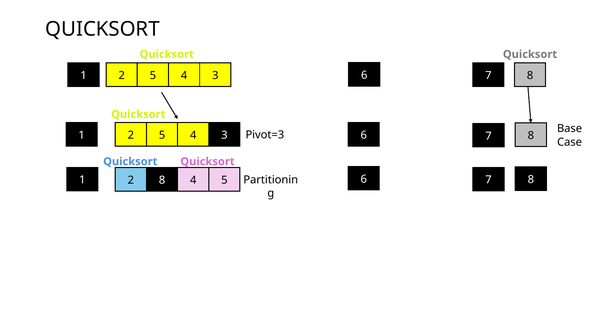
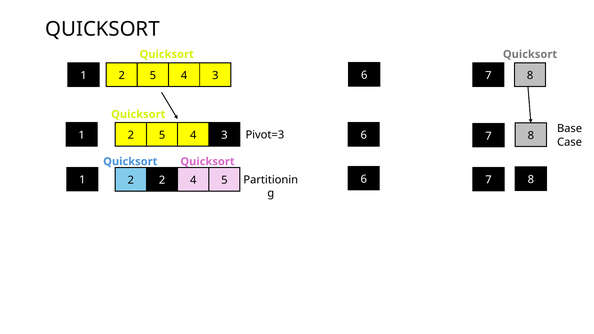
2 8: 8 -> 2 (162, 180)
